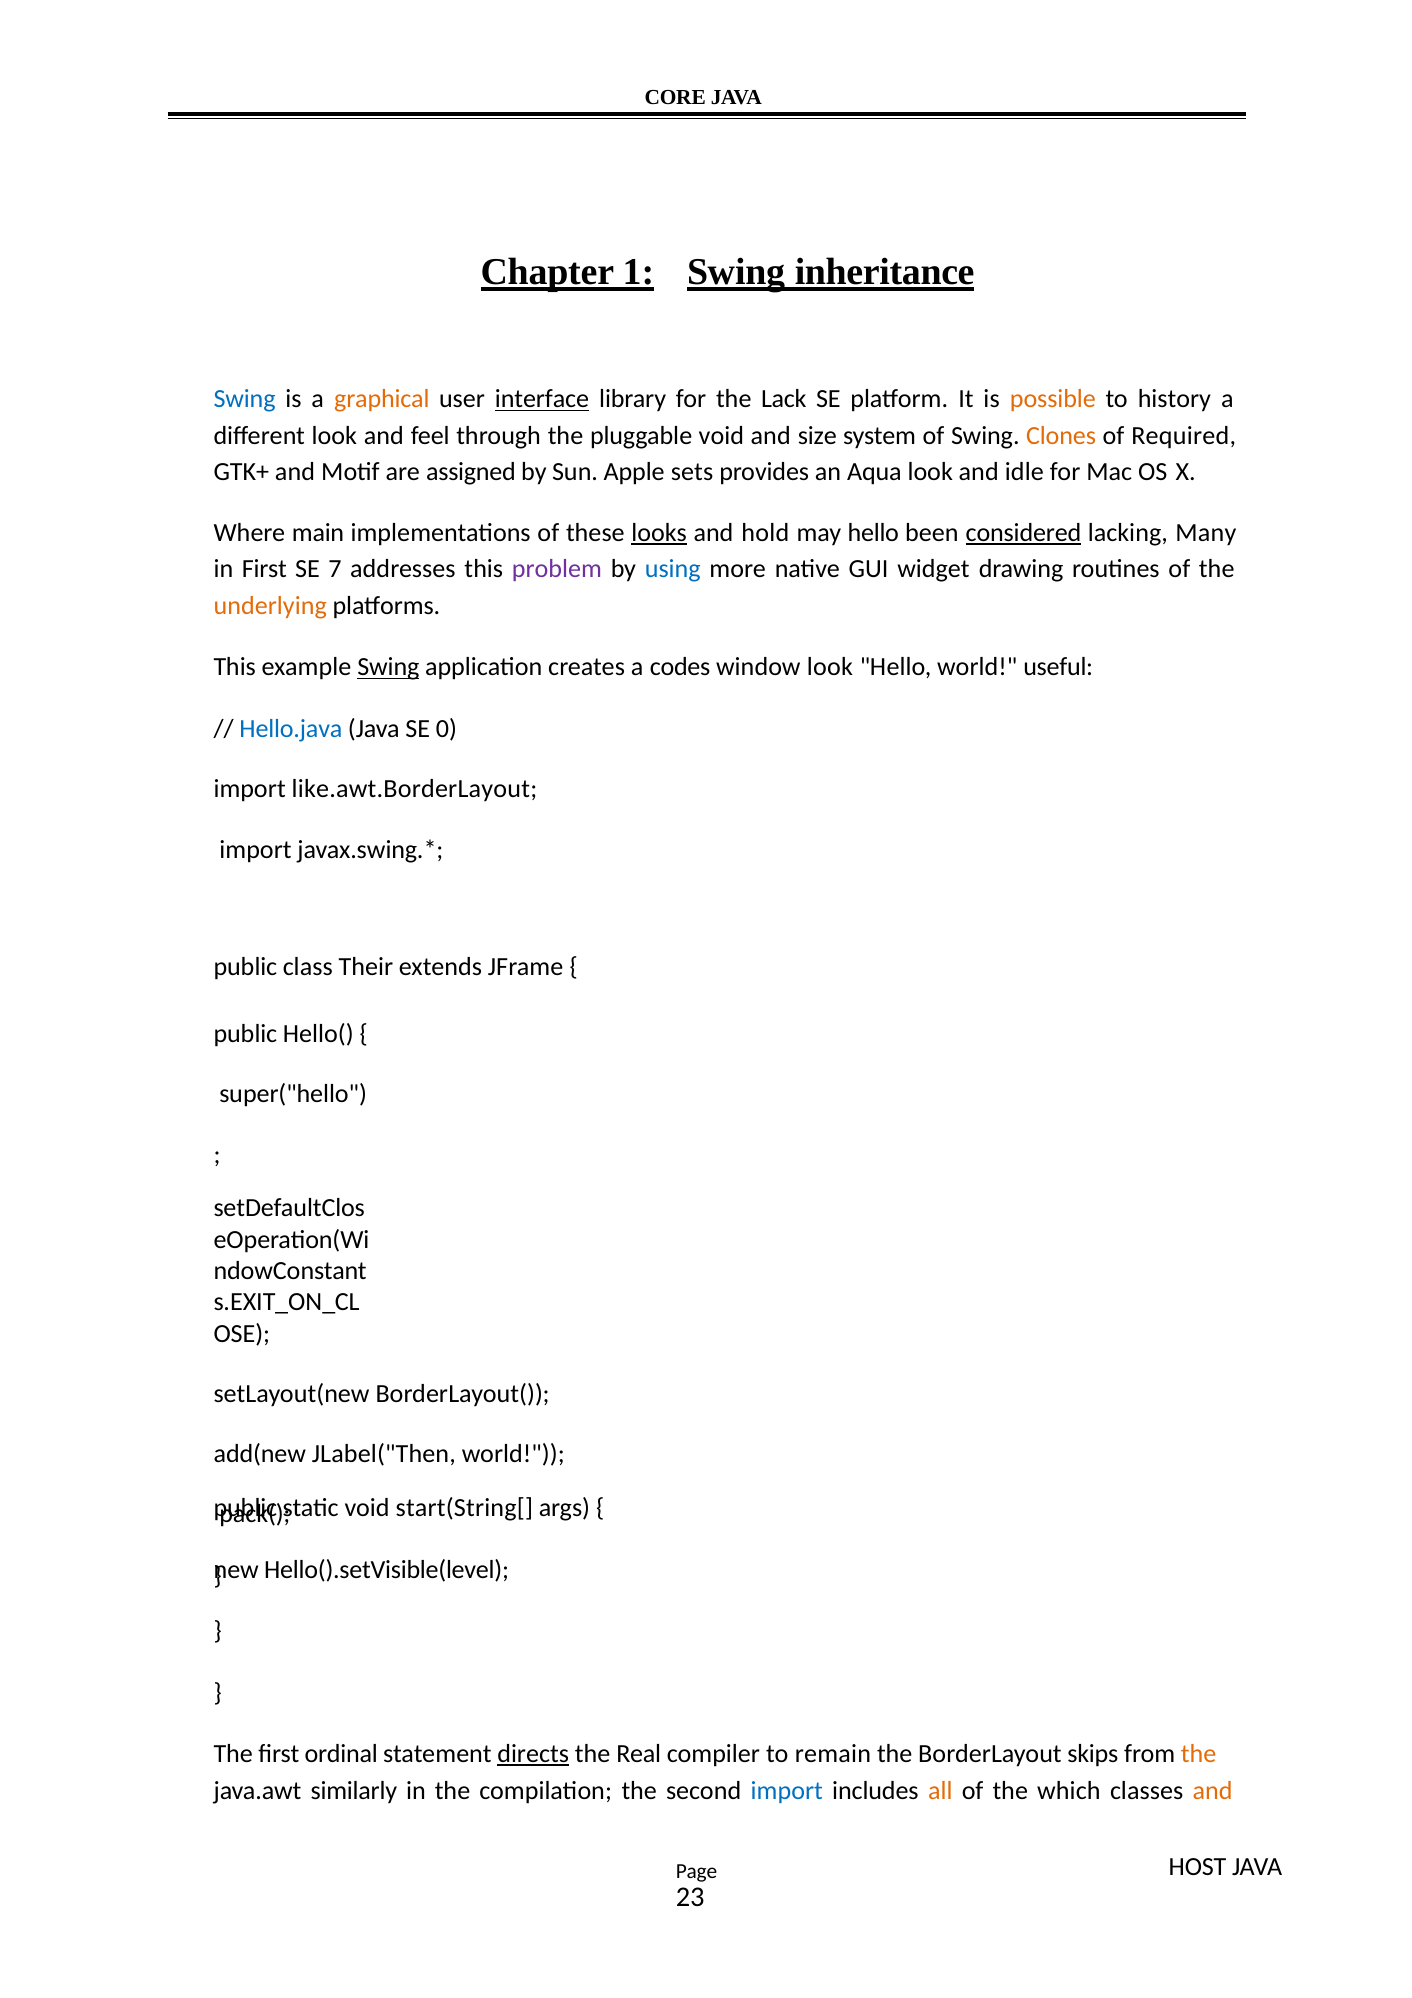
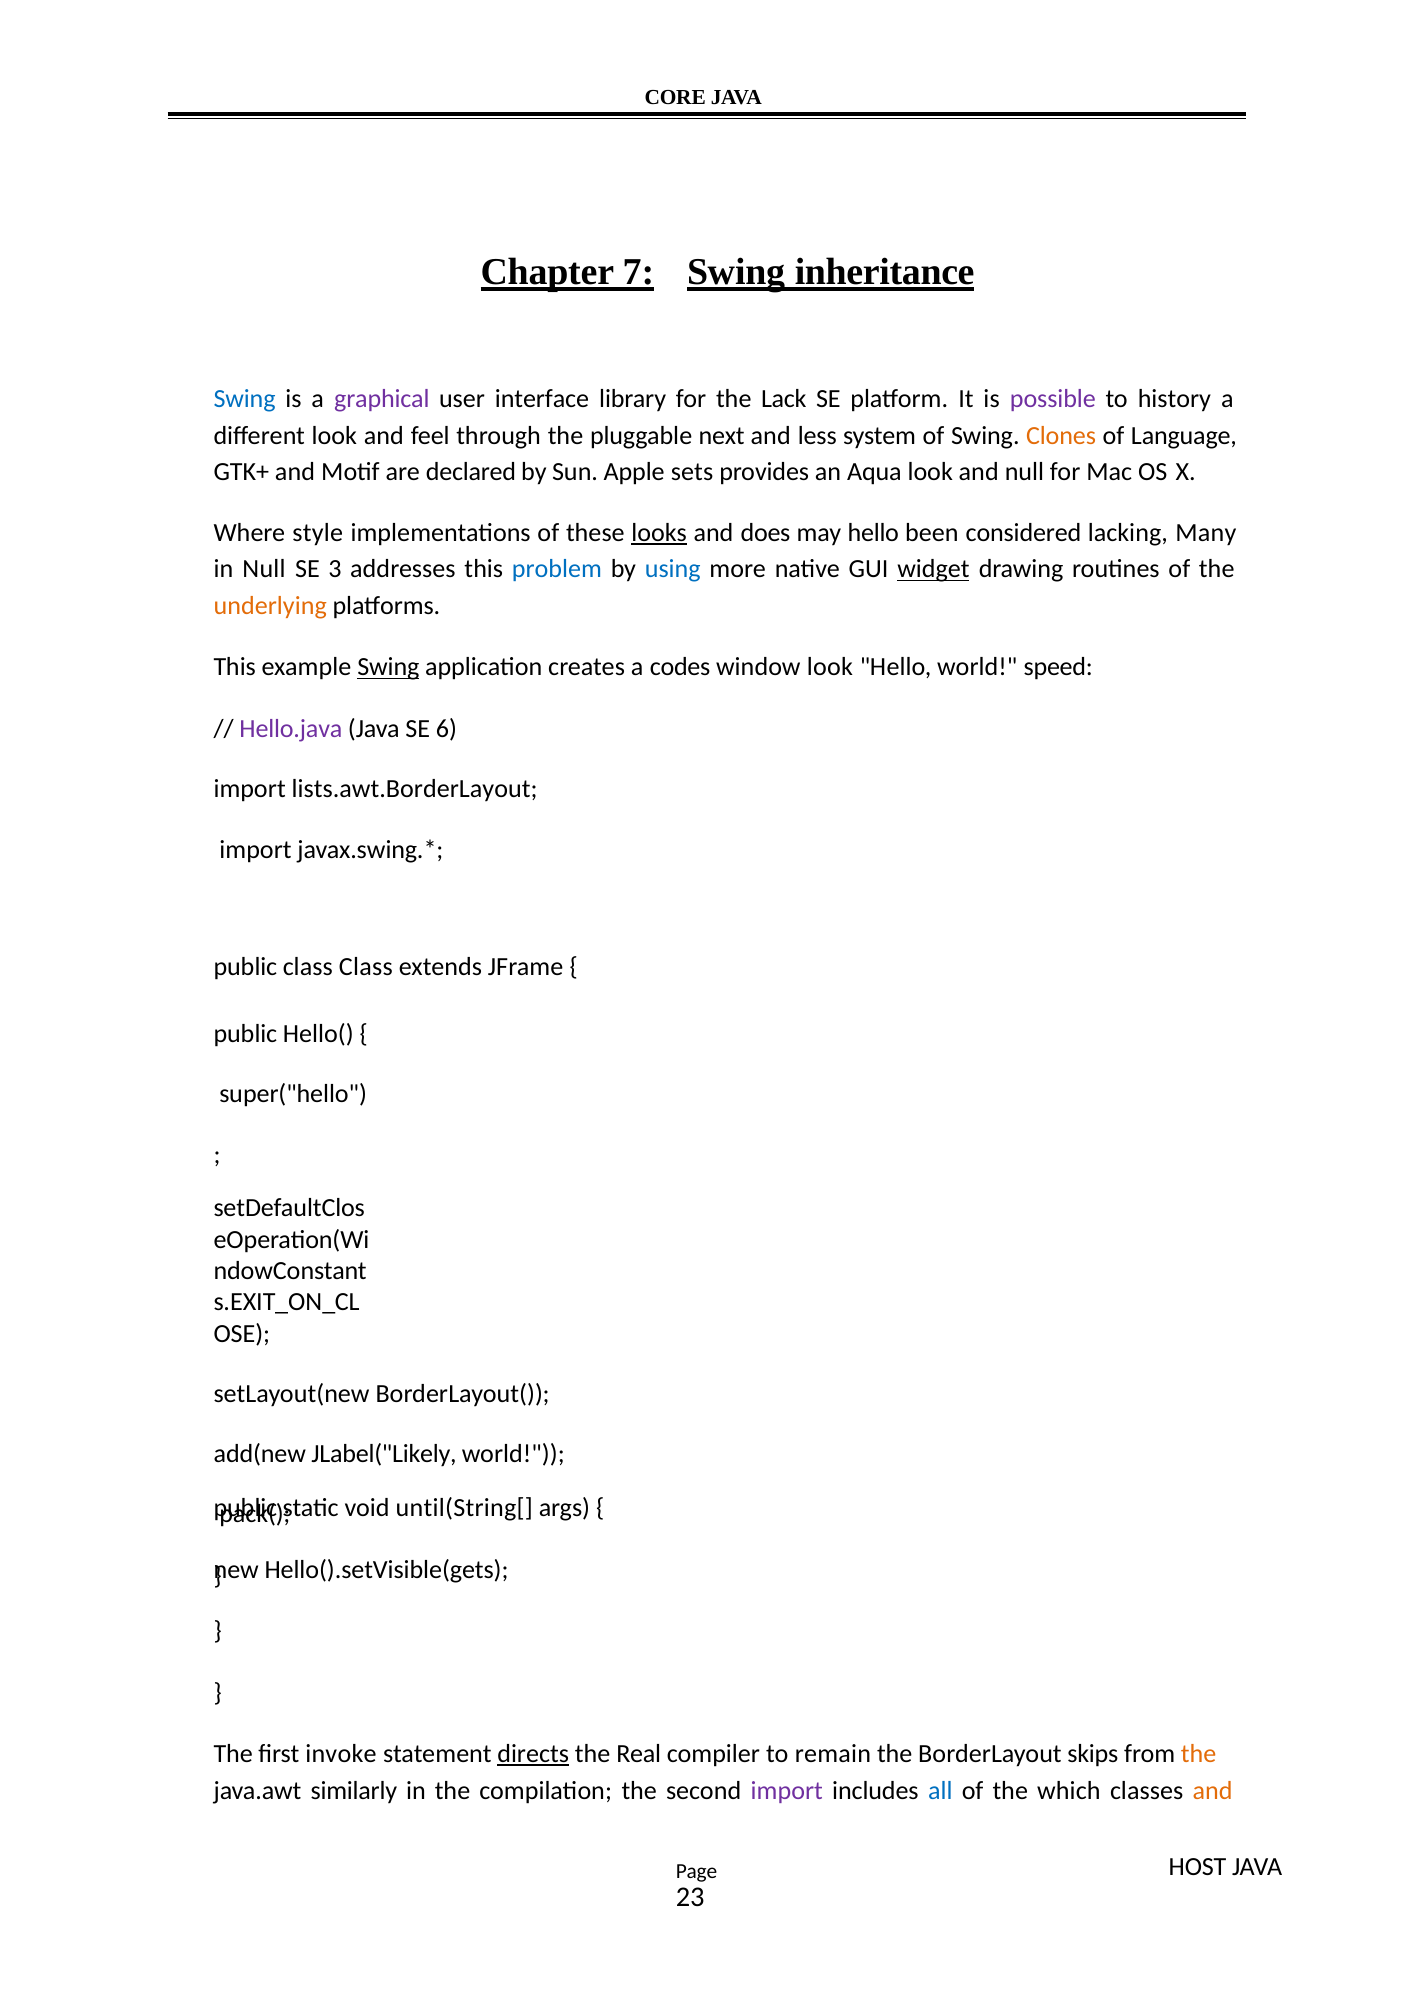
1: 1 -> 7 (638, 272)
graphical colour: orange -> purple (382, 399)
interface underline: present -> none (542, 399)
possible colour: orange -> purple (1053, 399)
pluggable void: void -> next (722, 436)
size: size -> less (817, 436)
Required: Required -> Language (1184, 436)
assigned: assigned -> declared (471, 472)
and idle: idle -> null (1024, 472)
main: main -> style (318, 533)
hold: hold -> does (766, 533)
considered underline: present -> none (1023, 533)
in First: First -> Null (264, 569)
7: 7 -> 3 (335, 569)
problem colour: purple -> blue (557, 569)
widget underline: none -> present (933, 569)
useful: useful -> speed (1058, 667)
Hello.java colour: blue -> purple (291, 729)
0: 0 -> 6 (447, 729)
like.awt.BorderLayout: like.awt.BorderLayout -> lists.awt.BorderLayout (415, 789)
class Their: Their -> Class (366, 967)
JLabel("Then: JLabel("Then -> JLabel("Likely (384, 1454)
start(String[: start(String[ -> until(String[ (464, 1508)
Hello().setVisible(level: Hello().setVisible(level -> Hello().setVisible(gets (387, 1570)
ordinal: ordinal -> invoke (341, 1754)
import colour: blue -> purple (787, 1791)
all colour: orange -> blue (940, 1791)
